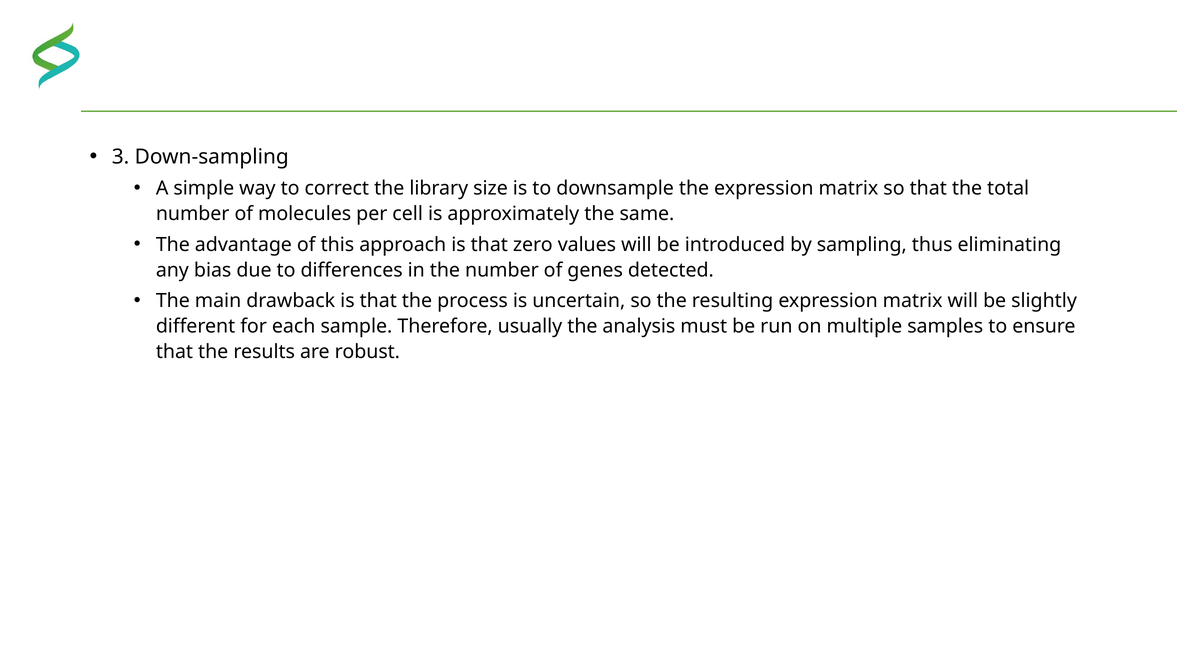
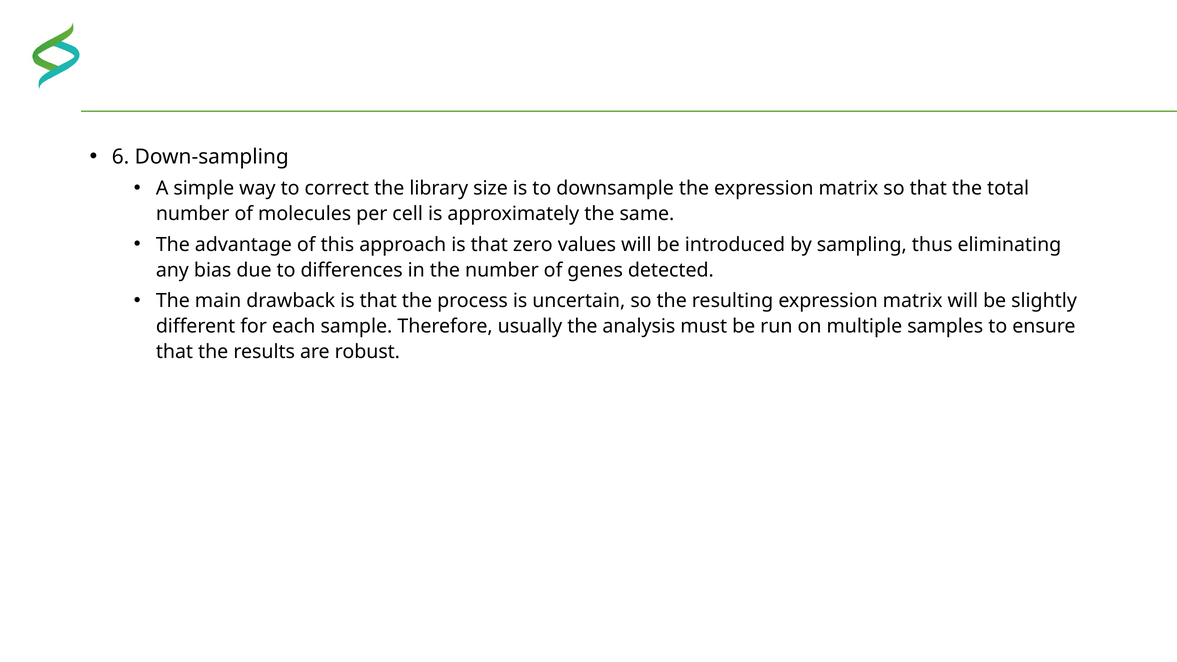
3: 3 -> 6 (121, 157)
